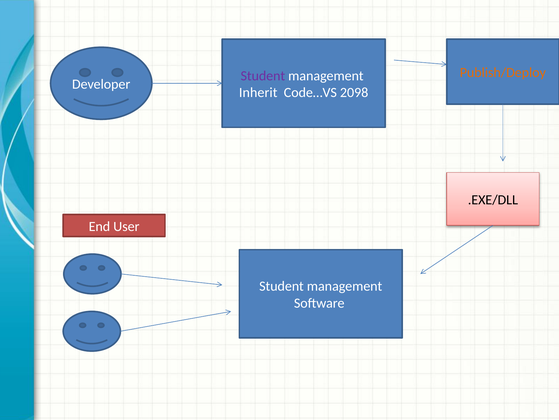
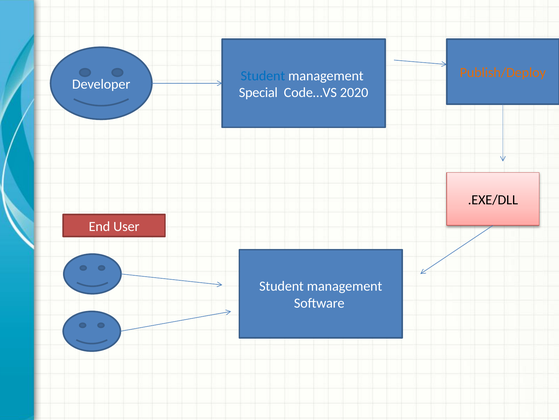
Student colour: purple -> blue (263, 76)
Inherit: Inherit -> Special (258, 92)
2098: 2098 -> 2020 (354, 92)
